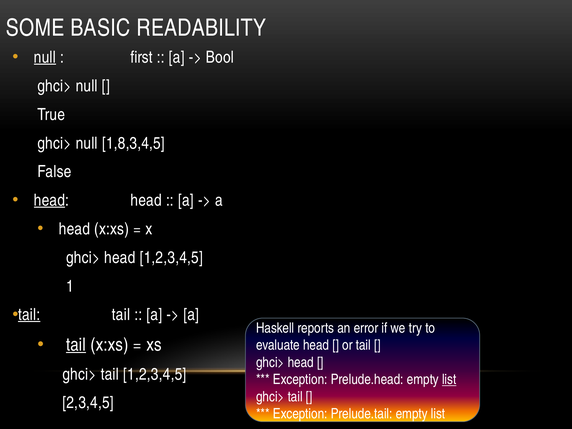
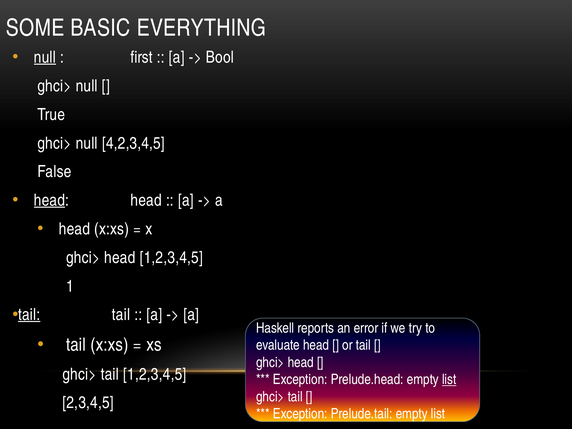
READABILITY: READABILITY -> EVERYTHING (201, 28)
1,8,3,4,5: 1,8,3,4,5 -> 4,2,3,4,5 (133, 143)
tail underline: present -> none (76, 345)
